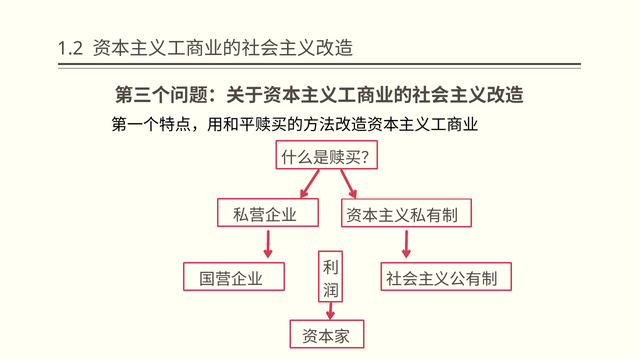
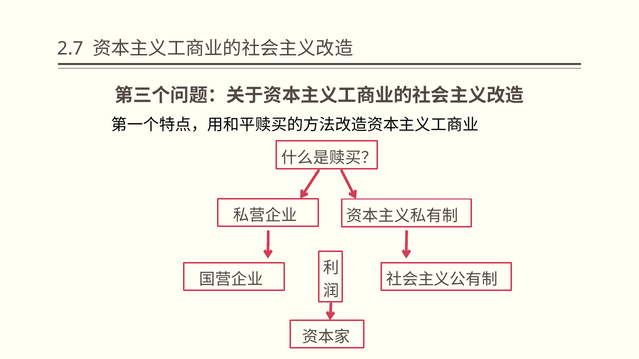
1.2: 1.2 -> 2.7 (70, 49)
